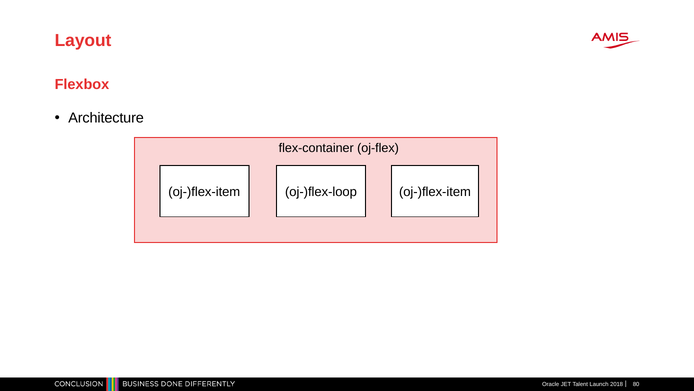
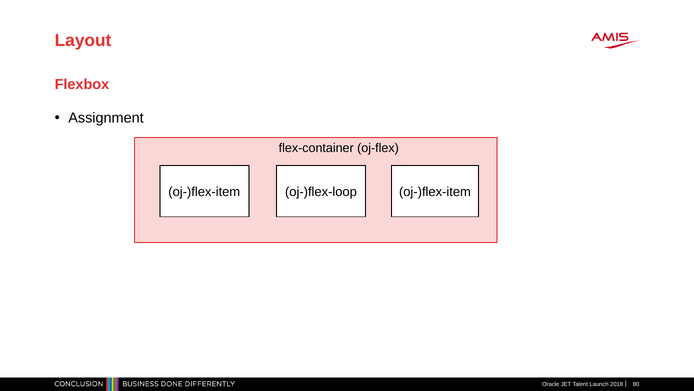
Architecture: Architecture -> Assignment (106, 118)
